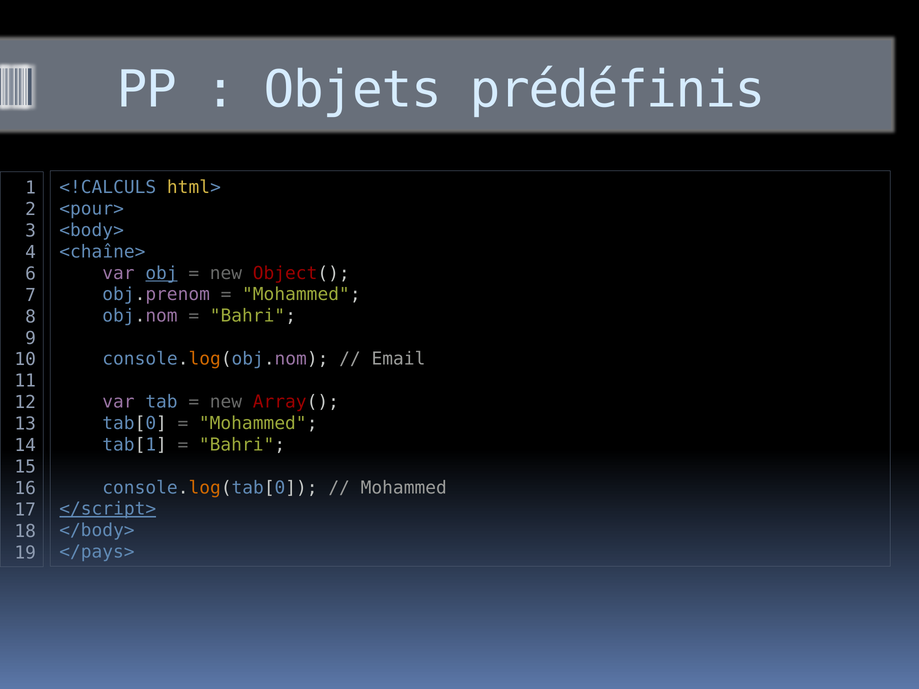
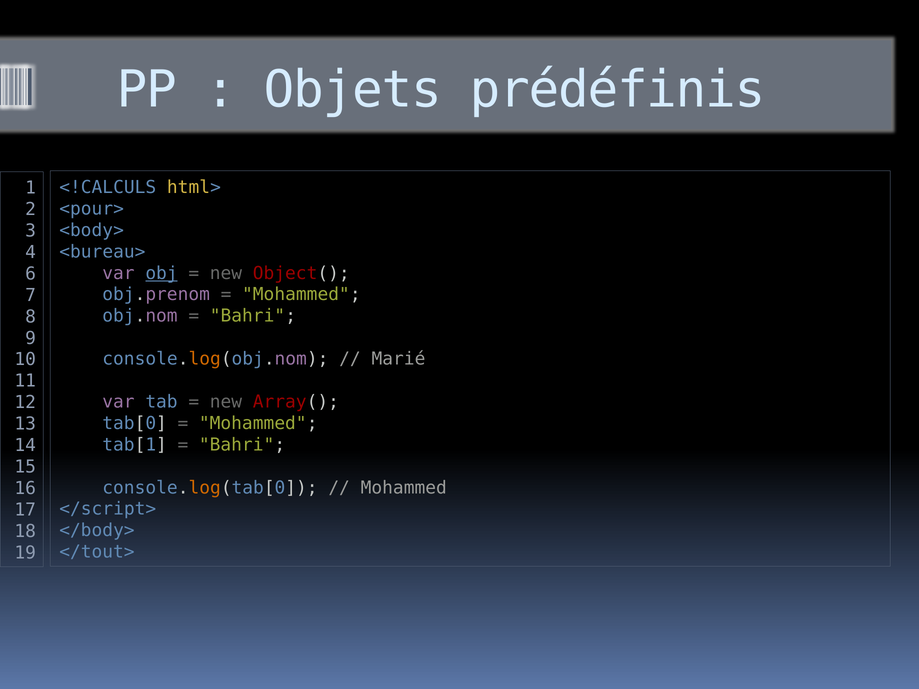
<chaîne>: <chaîne> -> <bureau> (102, 252)
Email: Email -> Marié (398, 359)
</script> underline: present -> none (108, 509)
</pays>: </pays> -> </tout> (97, 552)
